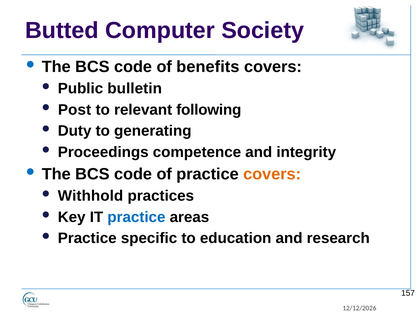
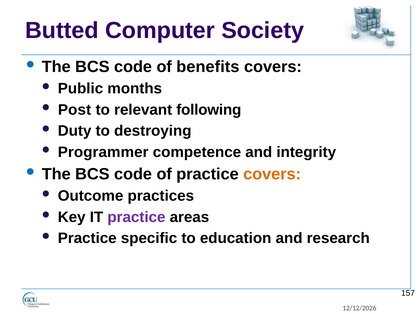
bulletin: bulletin -> months (135, 89)
generating: generating -> destroying (153, 131)
Proceedings: Proceedings -> Programmer (103, 152)
Withhold: Withhold -> Outcome (91, 196)
practice colour: blue -> purple (136, 217)
